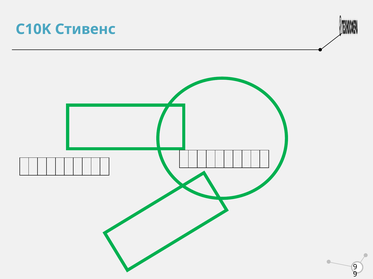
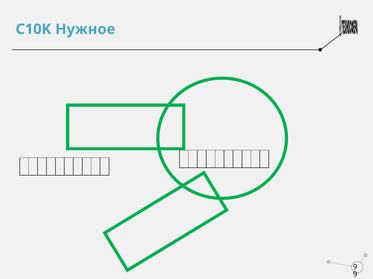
Стивенс: Стивенс -> Нужное (85, 29)
